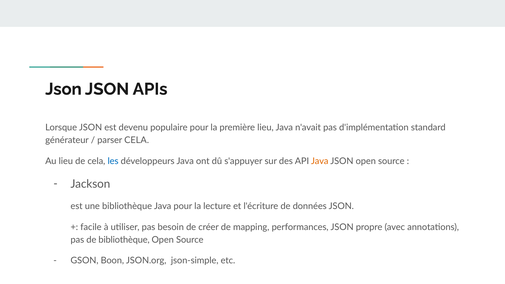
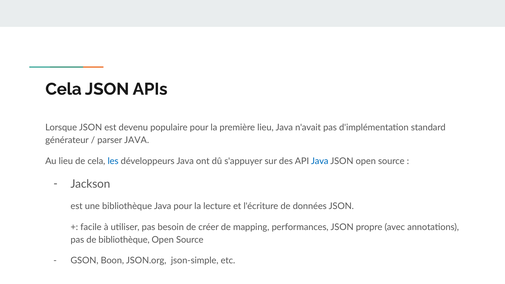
Json: Json -> Cela (63, 89)
parser CELA: CELA -> JAVA (137, 140)
Java colour: orange -> blue (320, 161)
